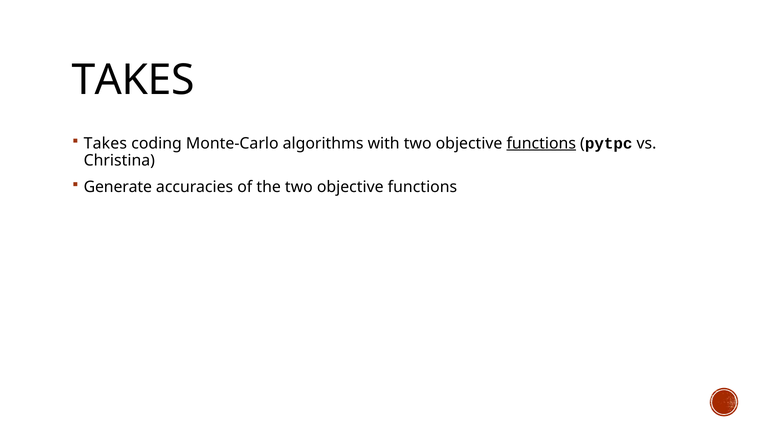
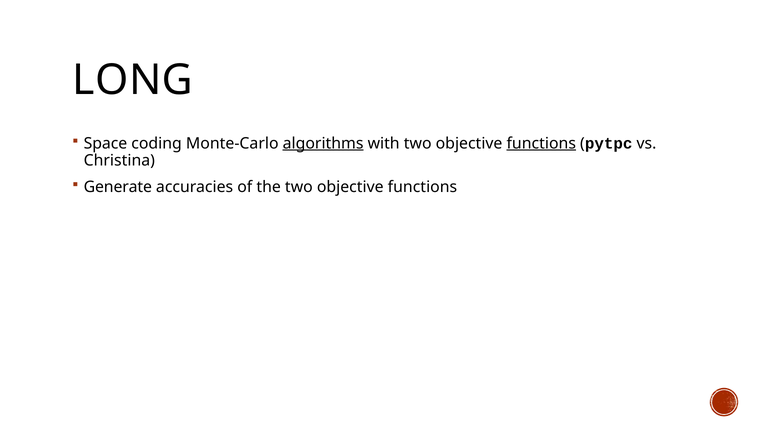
TAKES: TAKES -> LONG (133, 80)
Takes: Takes -> Space (105, 143)
algorithms underline: none -> present (323, 143)
